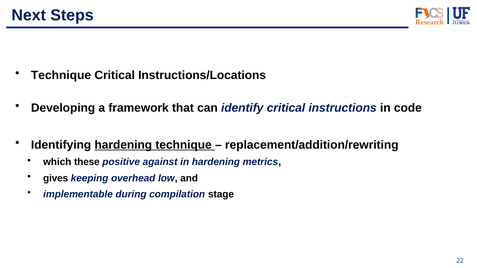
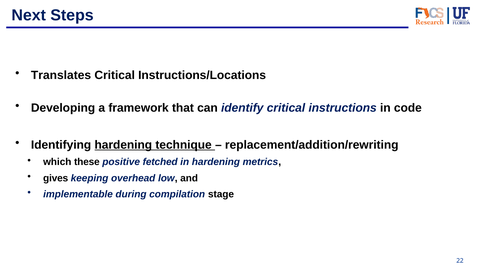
Technique: Technique -> Translates (61, 75)
against: against -> fetched (160, 162)
